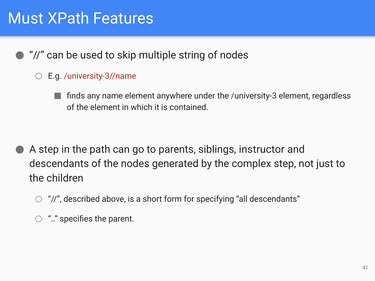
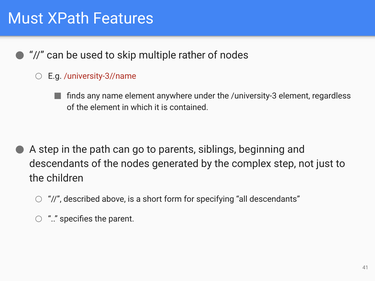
string: string -> rather (192, 55)
instructor: instructor -> beginning (262, 150)
